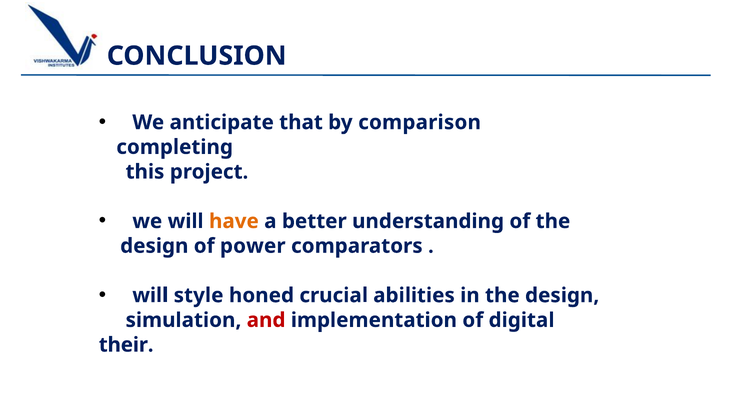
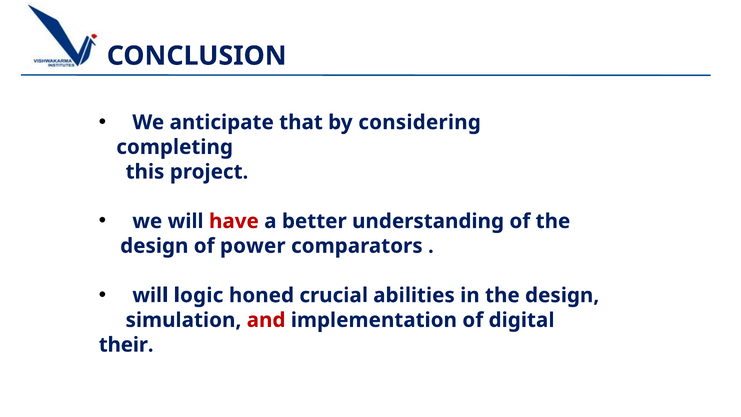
comparison: comparison -> considering (420, 122)
have colour: orange -> red (234, 221)
style: style -> logic (198, 295)
